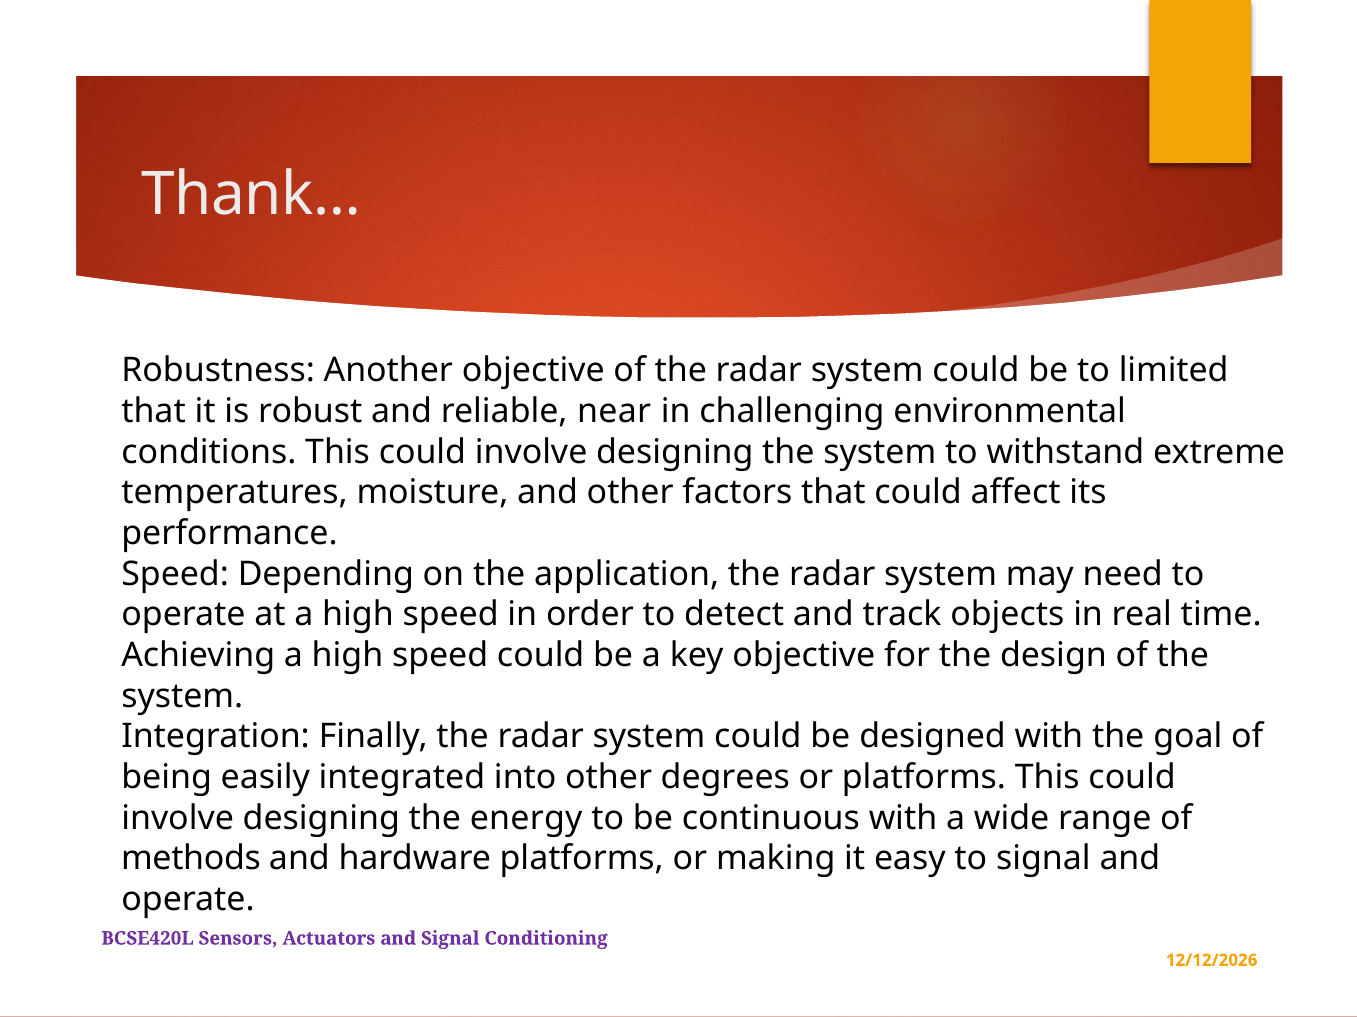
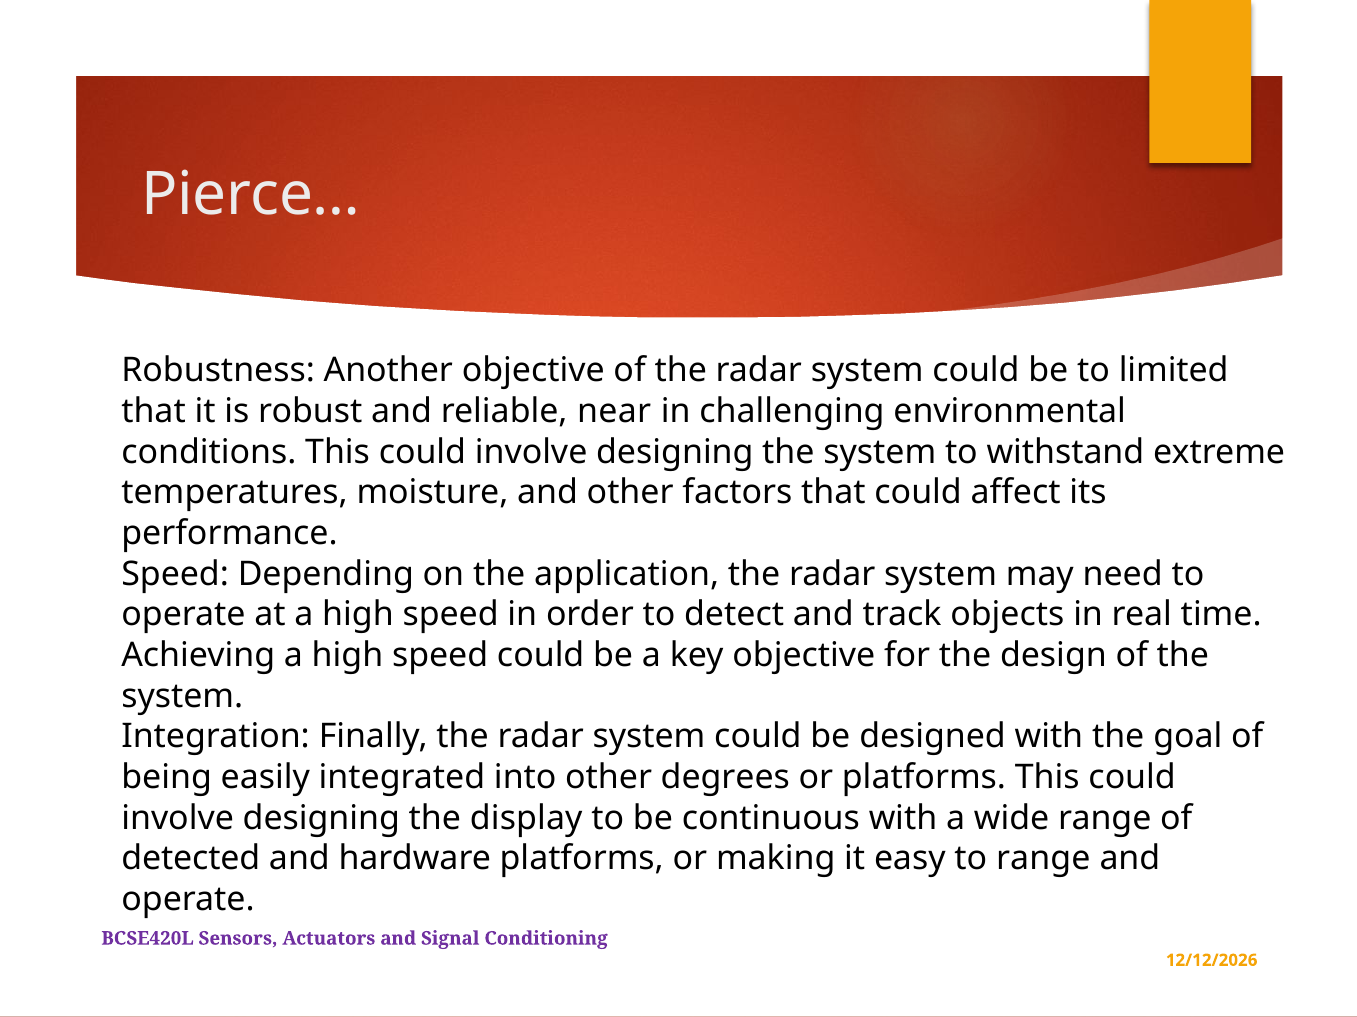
Thank…: Thank… -> Pierce… (251, 194)
energy: energy -> display (526, 819)
methods: methods -> detected (191, 859)
to signal: signal -> range (1043, 859)
